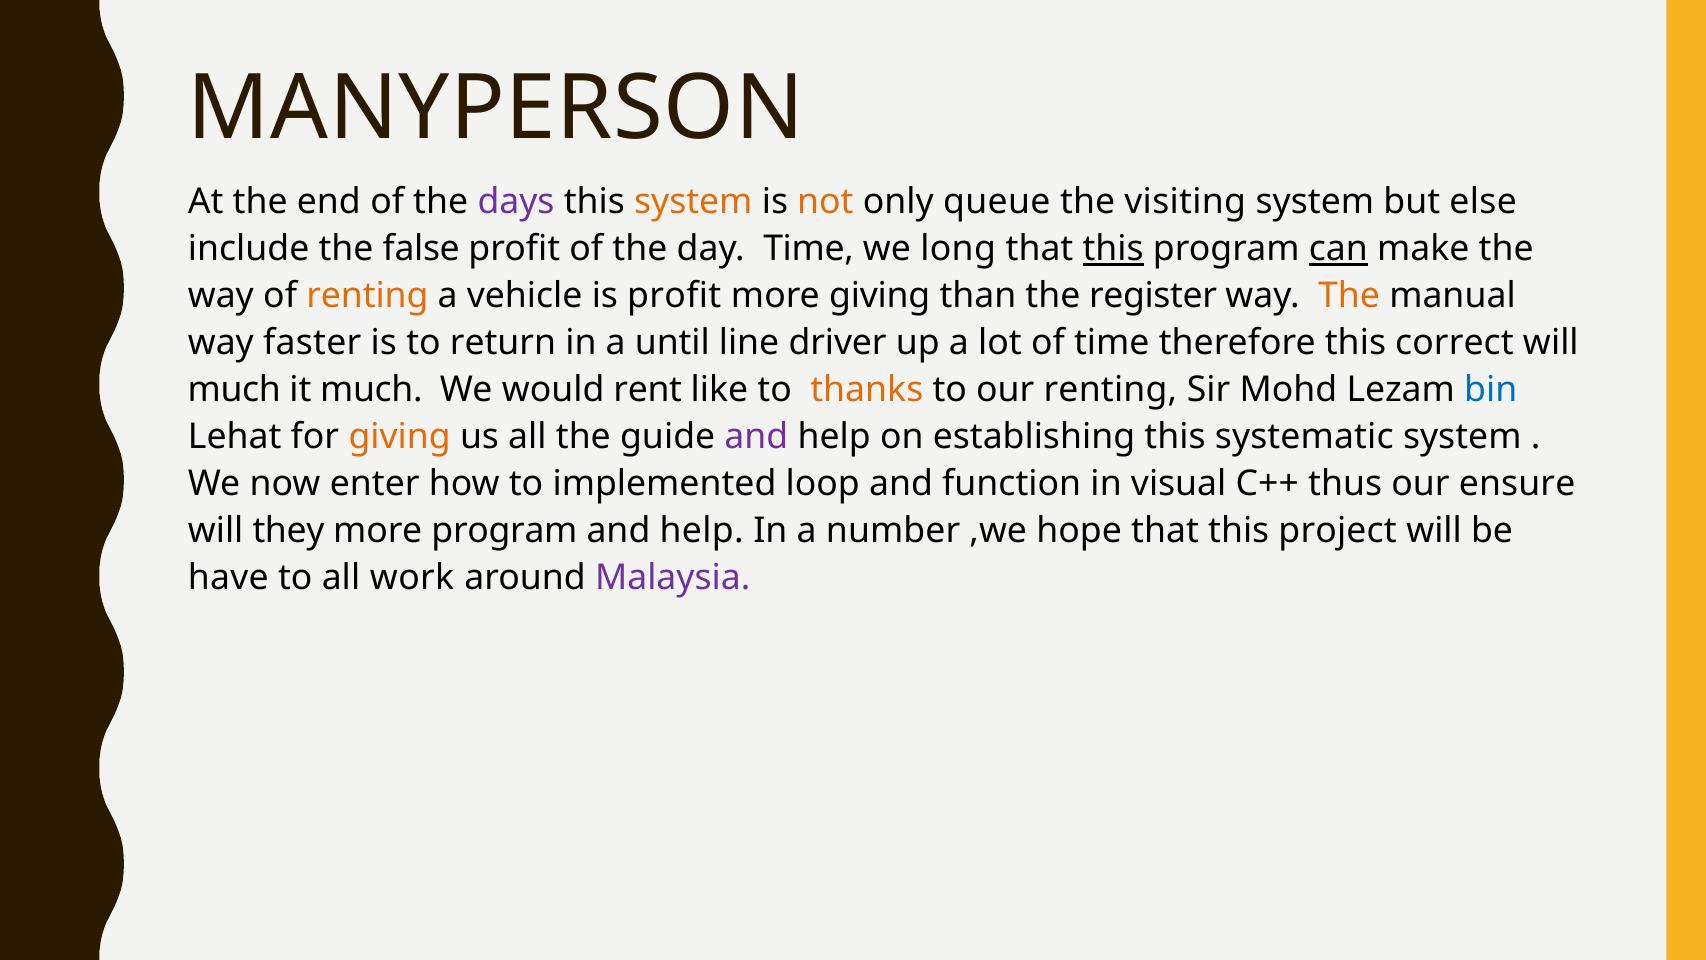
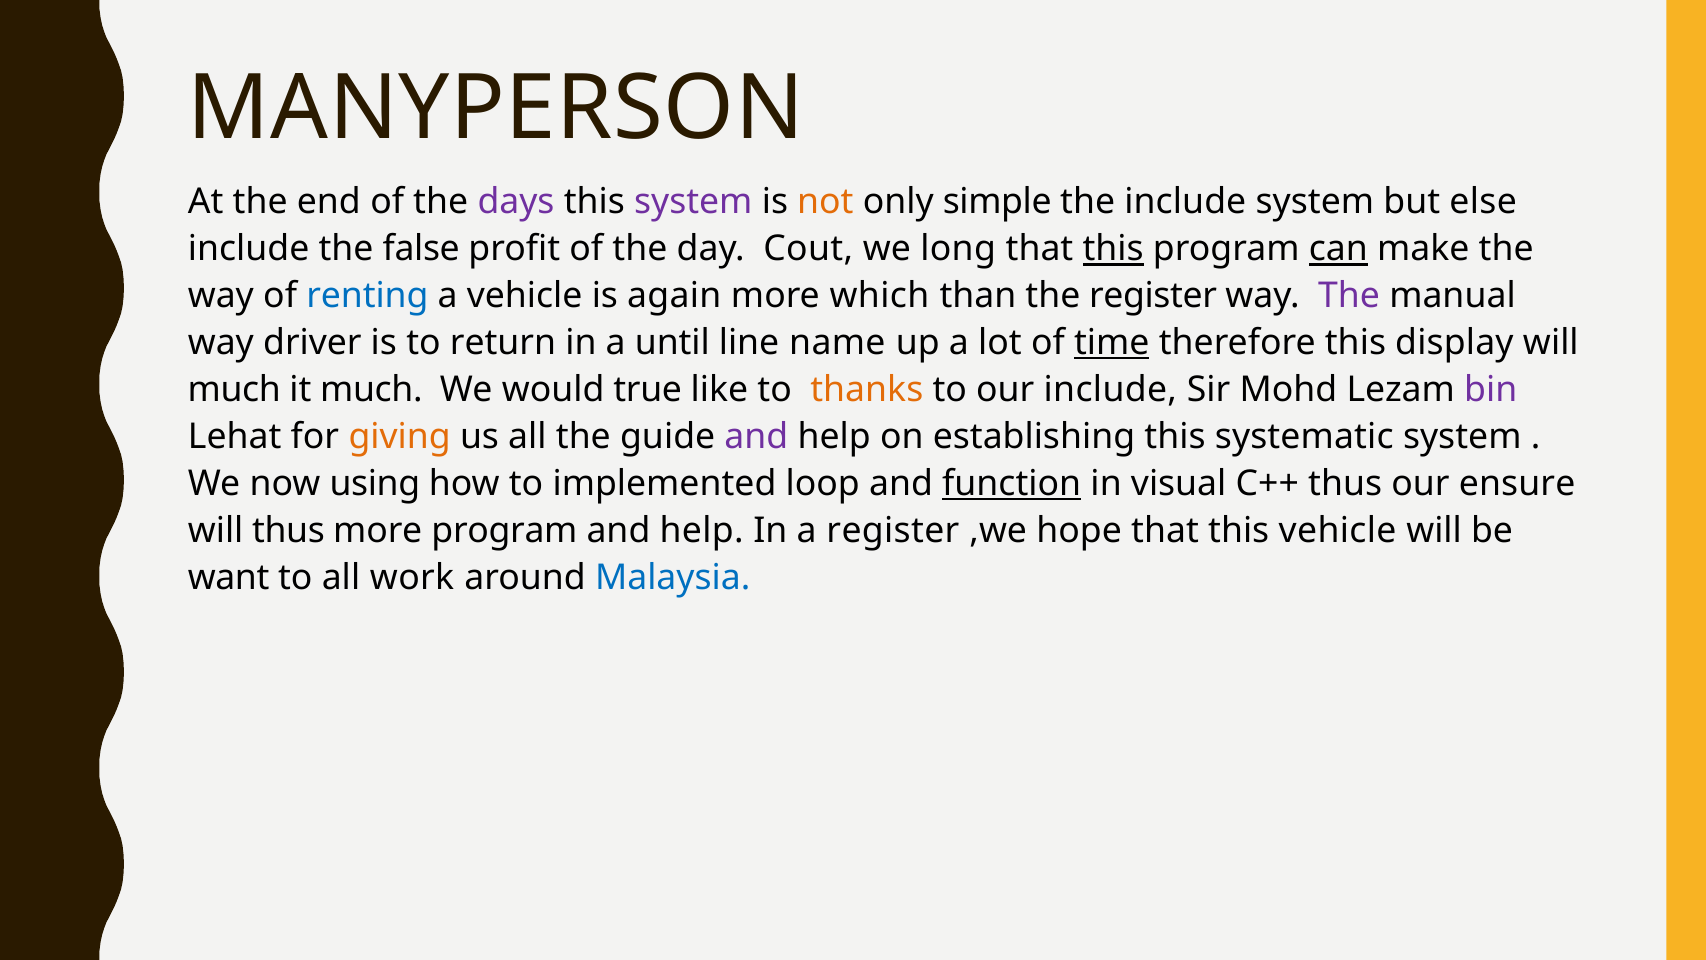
system colour: orange -> purple (693, 202)
queue: queue -> simple (997, 202)
the visiting: visiting -> include (1185, 202)
day Time: Time -> Cout (808, 249)
renting colour: orange -> blue (367, 296)
is profit: profit -> again (674, 296)
more giving: giving -> which (879, 296)
The colour: orange -> purple (1349, 296)
faster: faster -> driver (312, 343)
driver: driver -> name (837, 343)
time underline: none -> present (1112, 343)
correct: correct -> display (1454, 343)
rent: rent -> true (648, 390)
our renting: renting -> include (1110, 390)
bin colour: blue -> purple (1491, 390)
enter: enter -> using (375, 484)
function underline: none -> present (1012, 484)
will they: they -> thus (288, 530)
a number: number -> register (893, 530)
this project: project -> vehicle (1338, 530)
have: have -> want (229, 577)
Malaysia colour: purple -> blue (673, 577)
